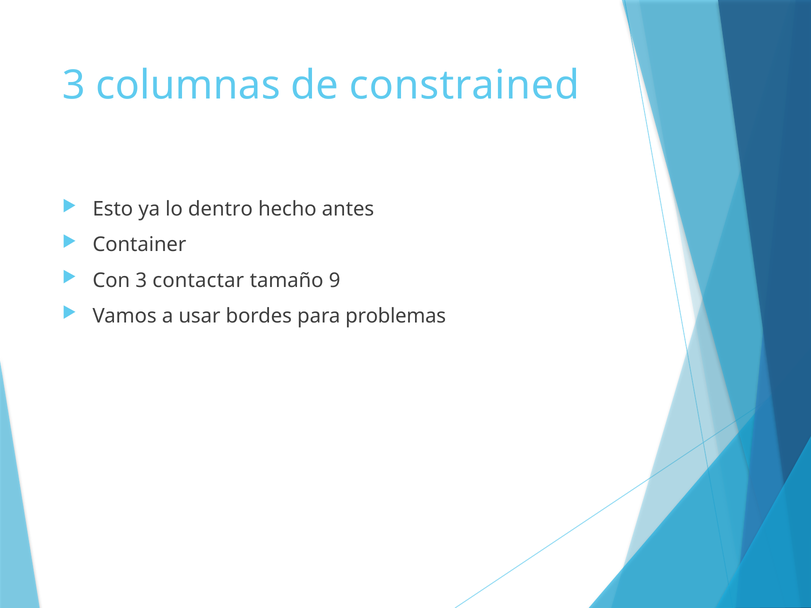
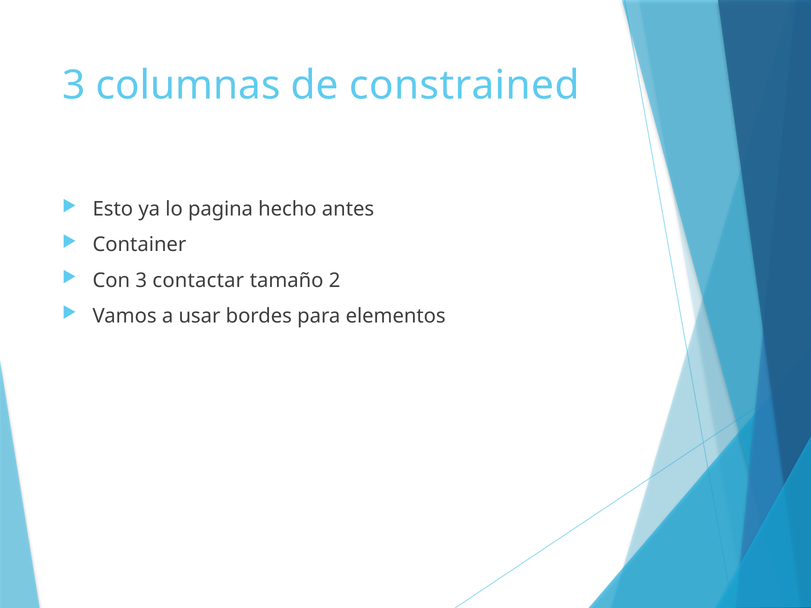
dentro: dentro -> pagina (221, 209)
9: 9 -> 2 (335, 280)
problemas: problemas -> elementos (396, 316)
